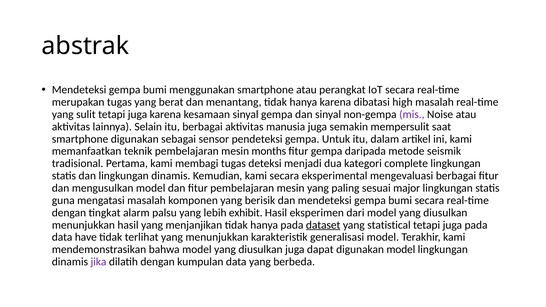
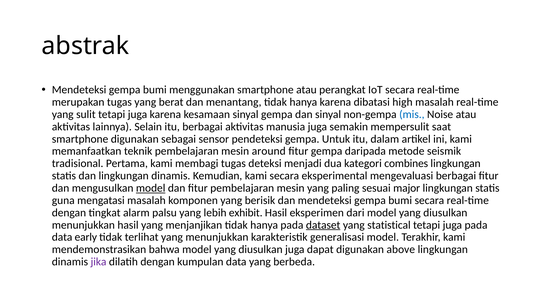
mis colour: purple -> blue (412, 114)
months: months -> around (269, 151)
complete: complete -> combines (406, 164)
model underline: none -> present (151, 188)
have: have -> early (86, 237)
digunakan model: model -> above (401, 250)
